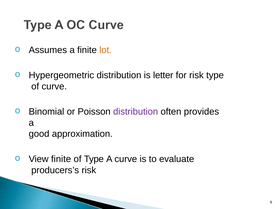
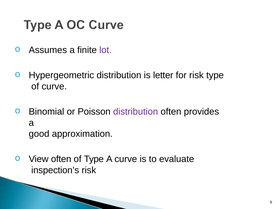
lot colour: orange -> purple (106, 50)
View finite: finite -> often (61, 159)
producers’s: producers’s -> inspection’s (55, 170)
